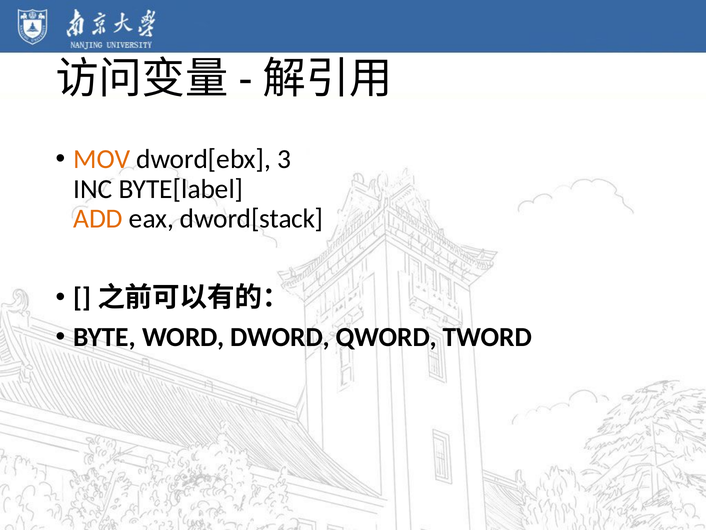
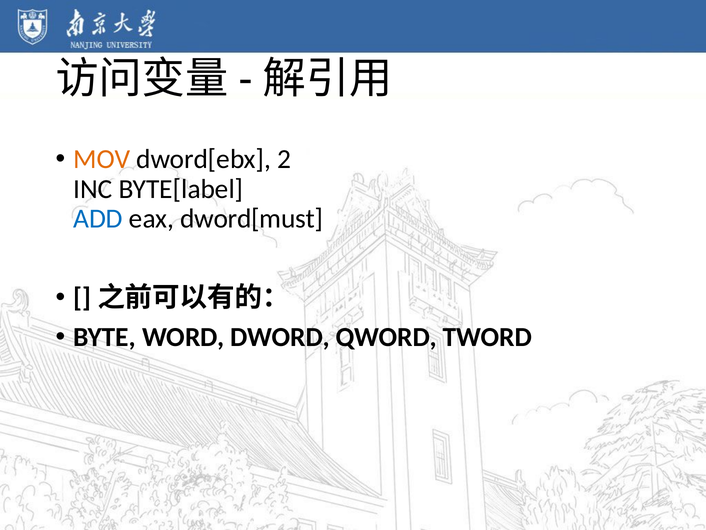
3: 3 -> 2 (284, 159)
ADD colour: orange -> blue (98, 218)
dword[stack: dword[stack -> dword[must (252, 218)
